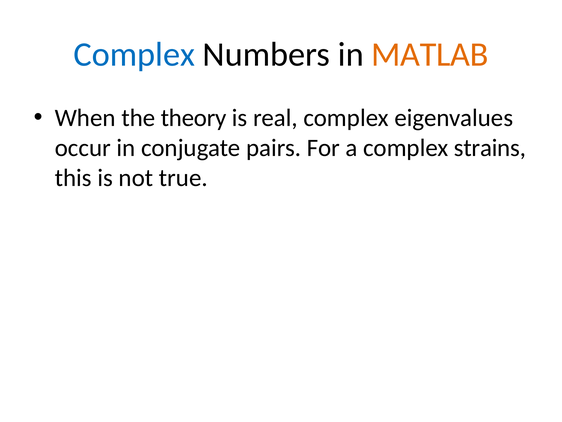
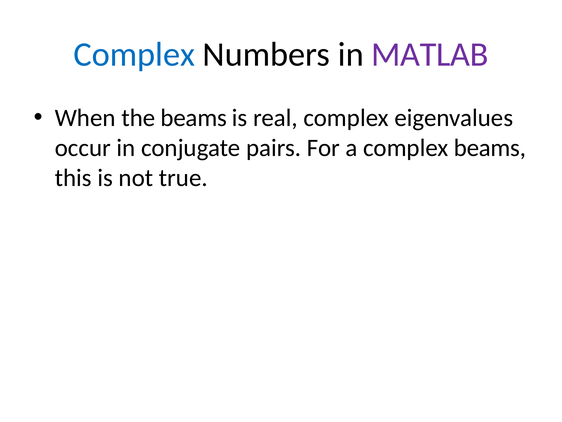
MATLAB colour: orange -> purple (430, 54)
the theory: theory -> beams (194, 118)
complex strains: strains -> beams (490, 148)
